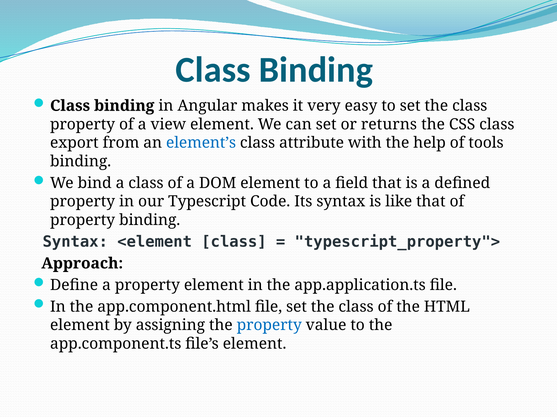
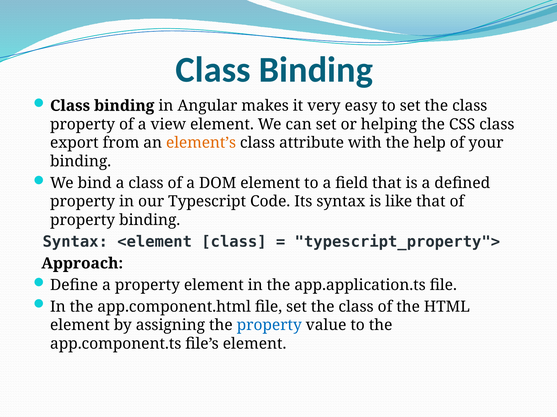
returns: returns -> helping (389, 125)
element’s colour: blue -> orange (201, 143)
tools: tools -> your (486, 143)
